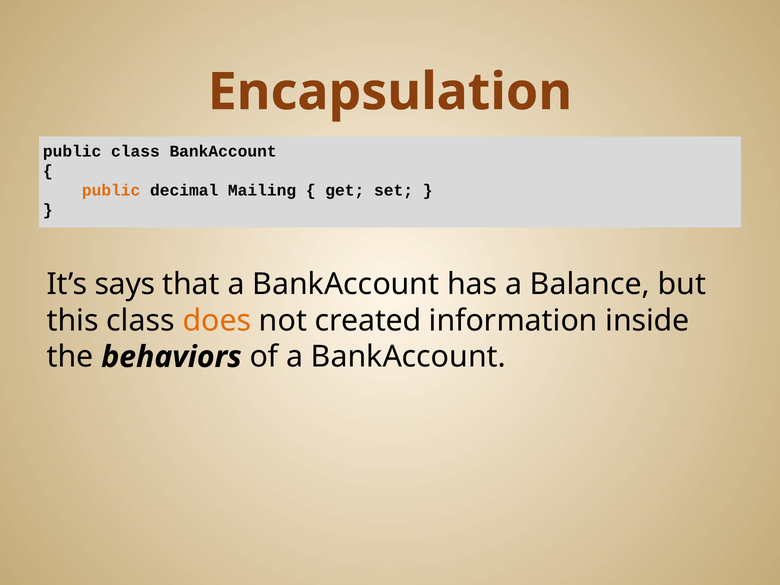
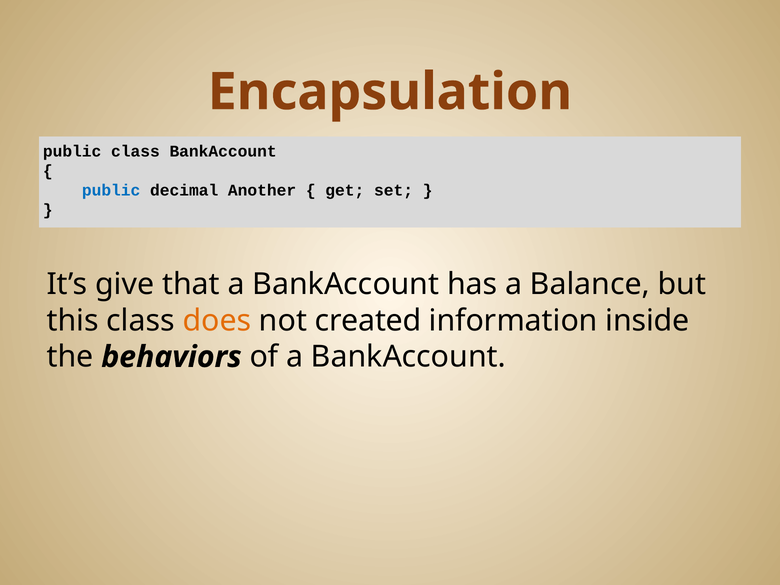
public colour: orange -> blue (111, 190)
Mailing: Mailing -> Another (262, 190)
says: says -> give (125, 284)
